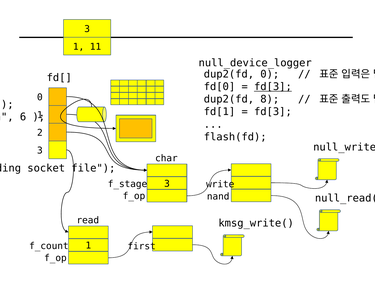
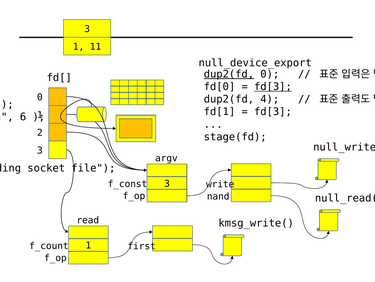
null_device_logger: null_device_logger -> null_device_export (255, 63)
dup2(fd underline: none -> present (229, 74)
8: 8 -> 4 (270, 99)
flash(fd: flash(fd -> stage(fd (235, 136)
char: char -> argv (166, 158)
f_stage: f_stage -> f_const (127, 184)
